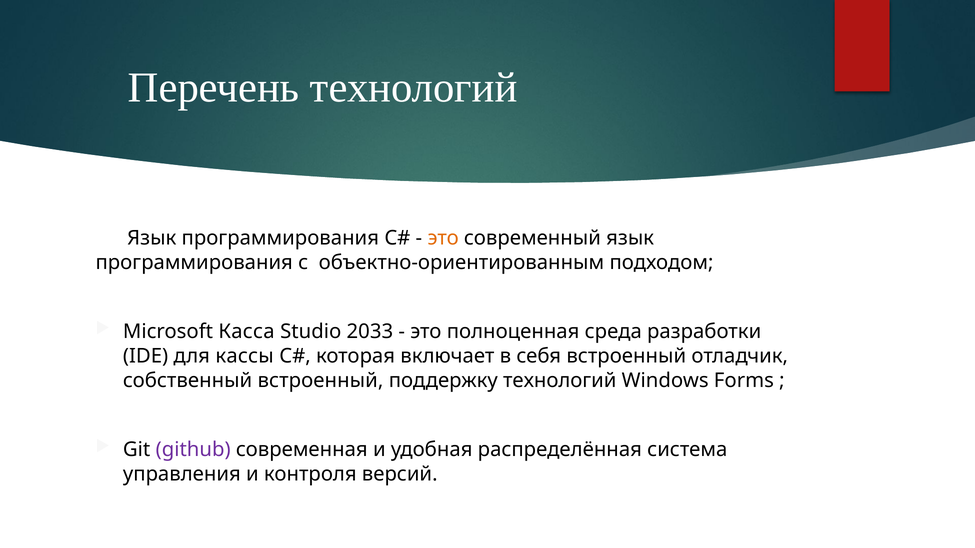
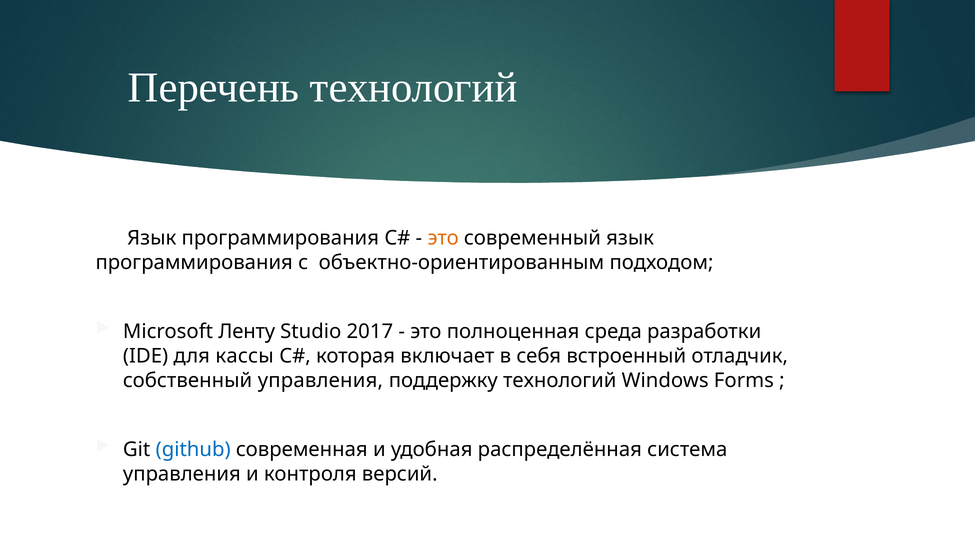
Касса: Касса -> Ленту (247, 332)
2033: 2033 -> 2017 (370, 332)
собственный встроенный: встроенный -> управления (320, 381)
github colour: purple -> blue (193, 450)
